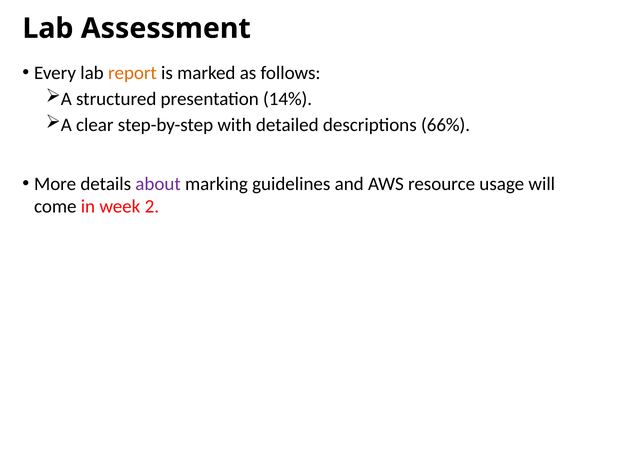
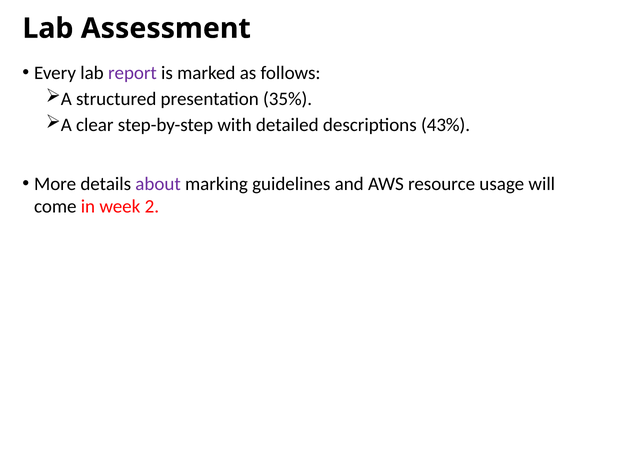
report colour: orange -> purple (132, 73)
14%: 14% -> 35% (288, 99)
66%: 66% -> 43% (446, 125)
